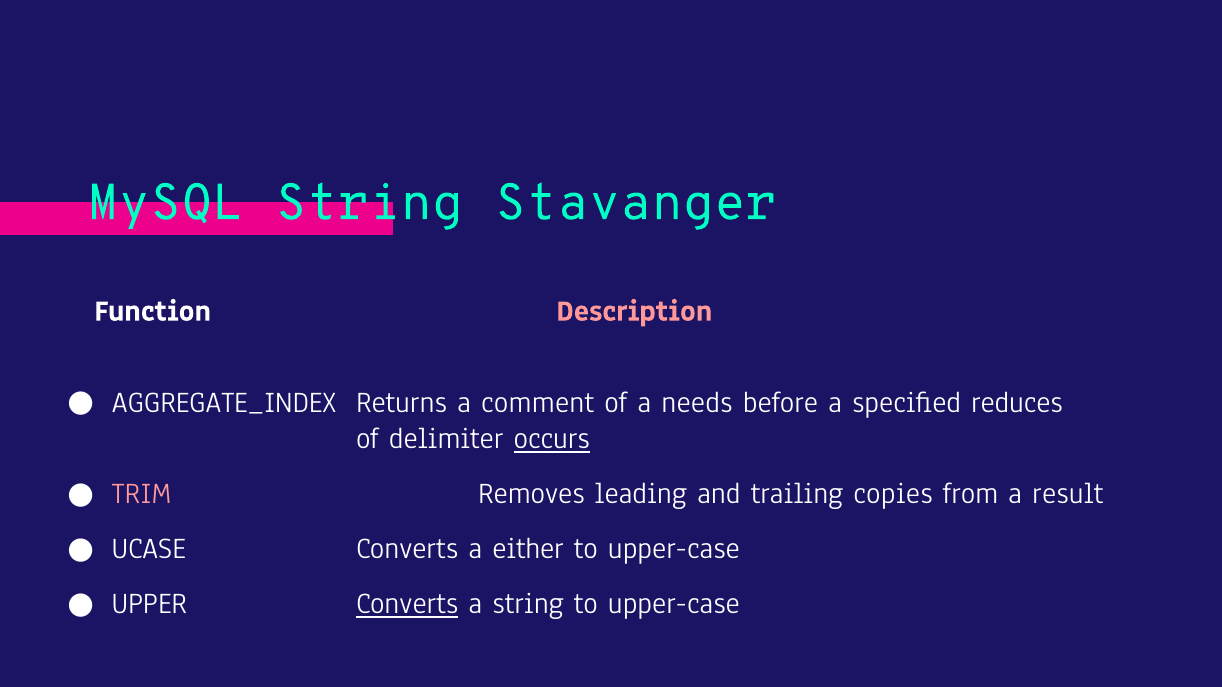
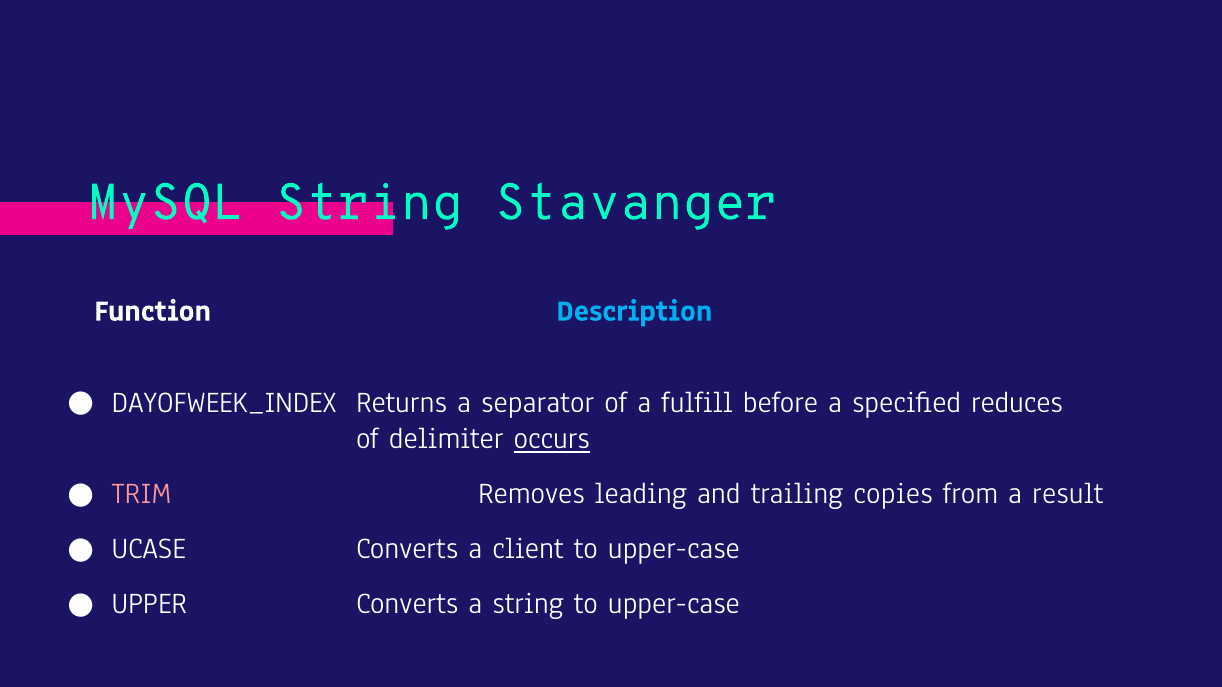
Description colour: pink -> light blue (634, 311)
AGGREGATE_INDEX: AGGREGATE_INDEX -> DAYOFWEEK_INDEX (224, 402)
comment: comment -> separator (538, 402)
needs: needs -> fulfill (697, 402)
either: either -> client (528, 549)
Converts underline: present -> none (407, 604)
